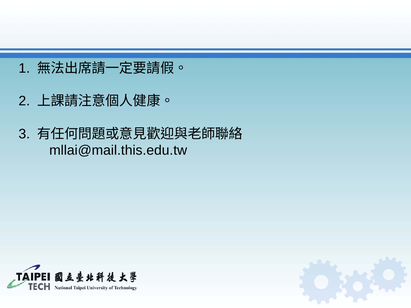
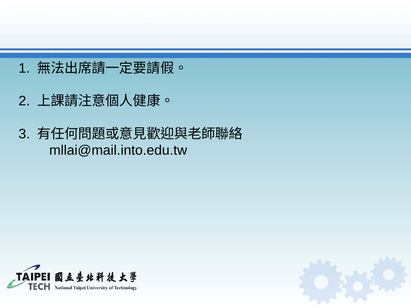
mllai@mail.this.edu.tw: mllai@mail.this.edu.tw -> mllai@mail.into.edu.tw (118, 150)
